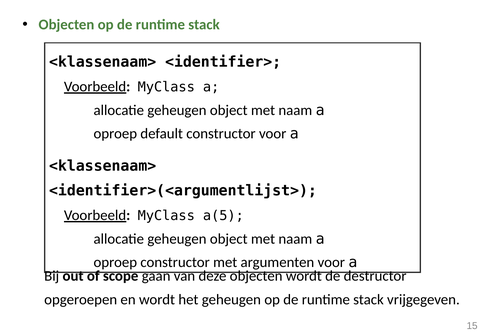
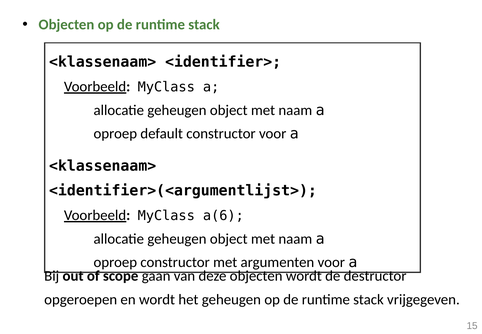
a(5: a(5 -> a(6 (223, 216)
